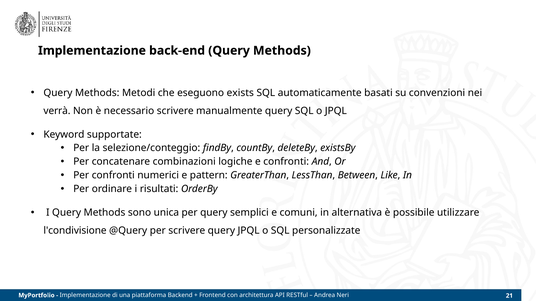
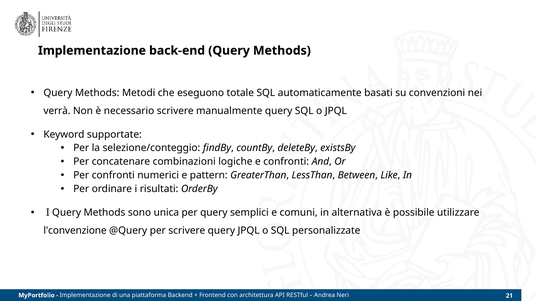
exists: exists -> totale (240, 93)
l'condivisione: l'condivisione -> l'convenzione (75, 231)
